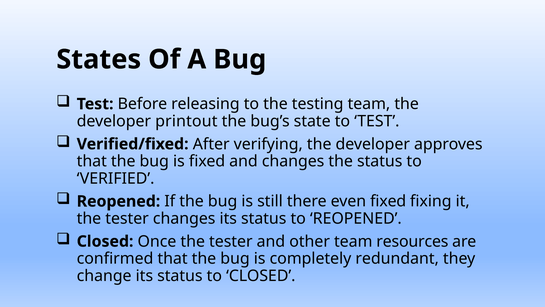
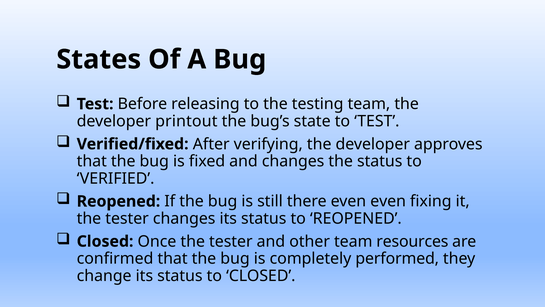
even fixed: fixed -> even (388, 201)
redundant: redundant -> performed (397, 258)
